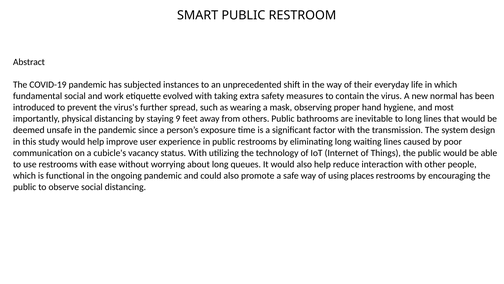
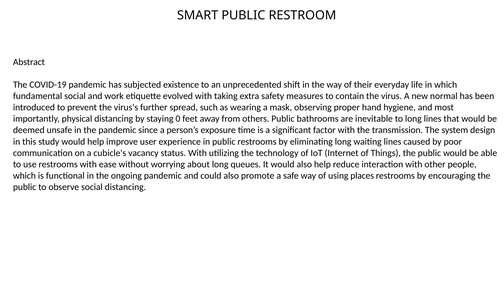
instances: instances -> existence (181, 85)
9: 9 -> 0 (178, 119)
